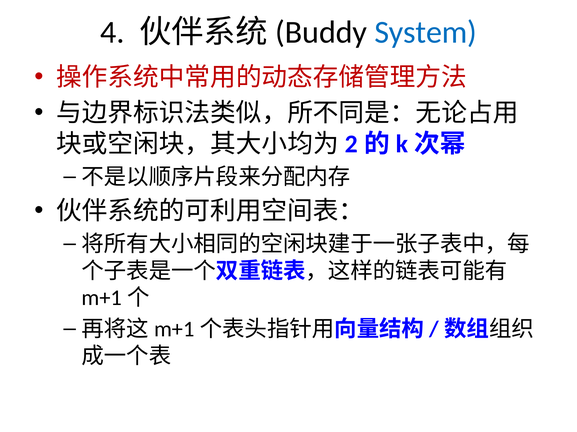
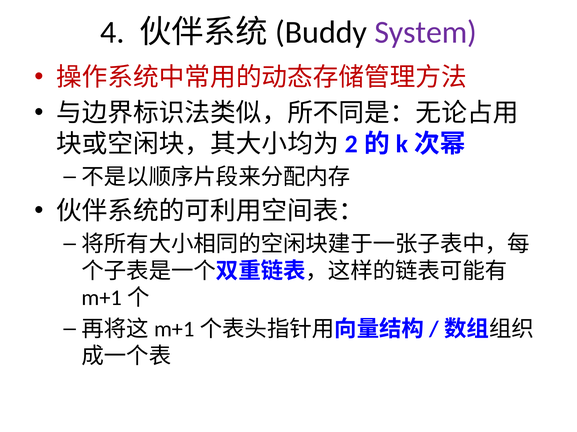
System colour: blue -> purple (426, 32)
